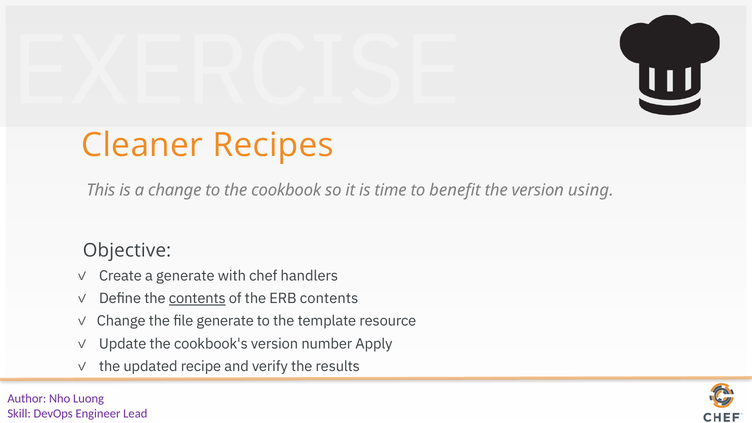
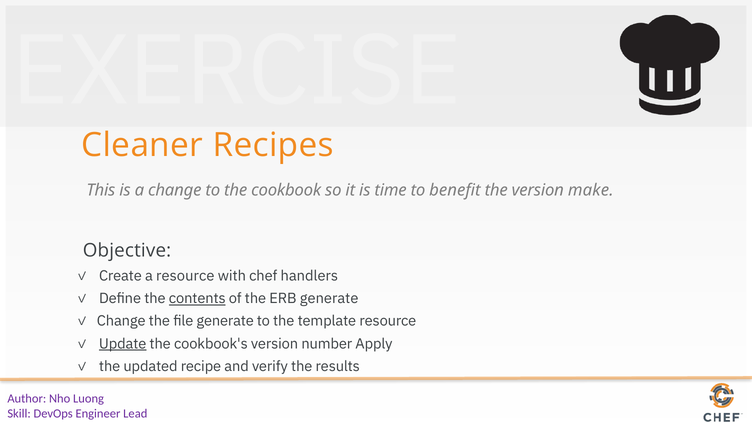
using: using -> make (591, 190)
a generate: generate -> resource (185, 276)
ERB contents: contents -> generate (329, 299)
Update underline: none -> present (123, 344)
